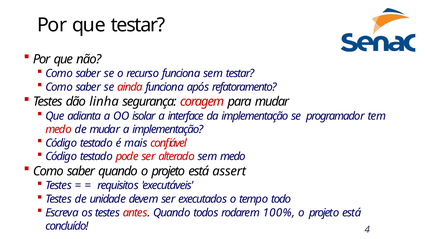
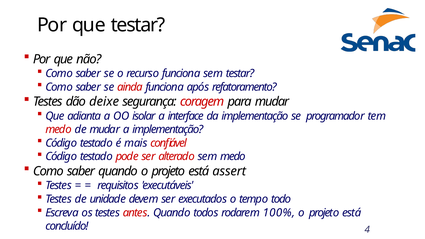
linha: linha -> deixe (104, 102)
